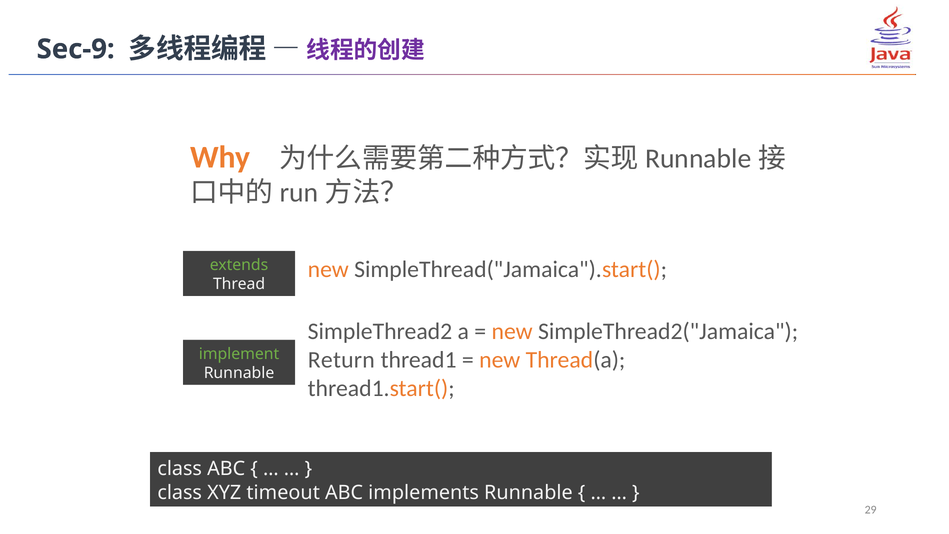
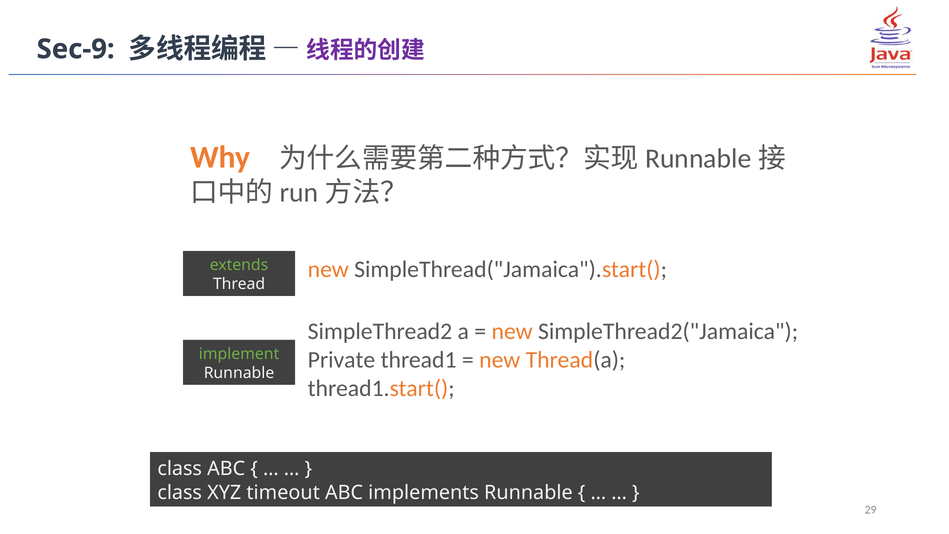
Return: Return -> Private (341, 360)
